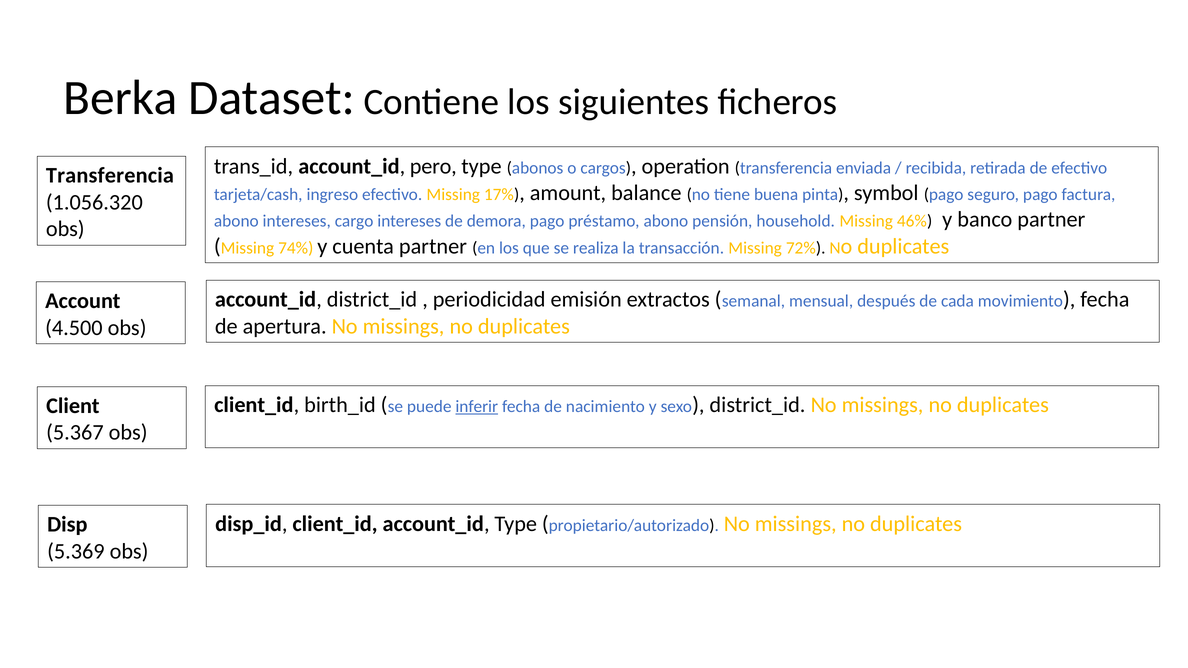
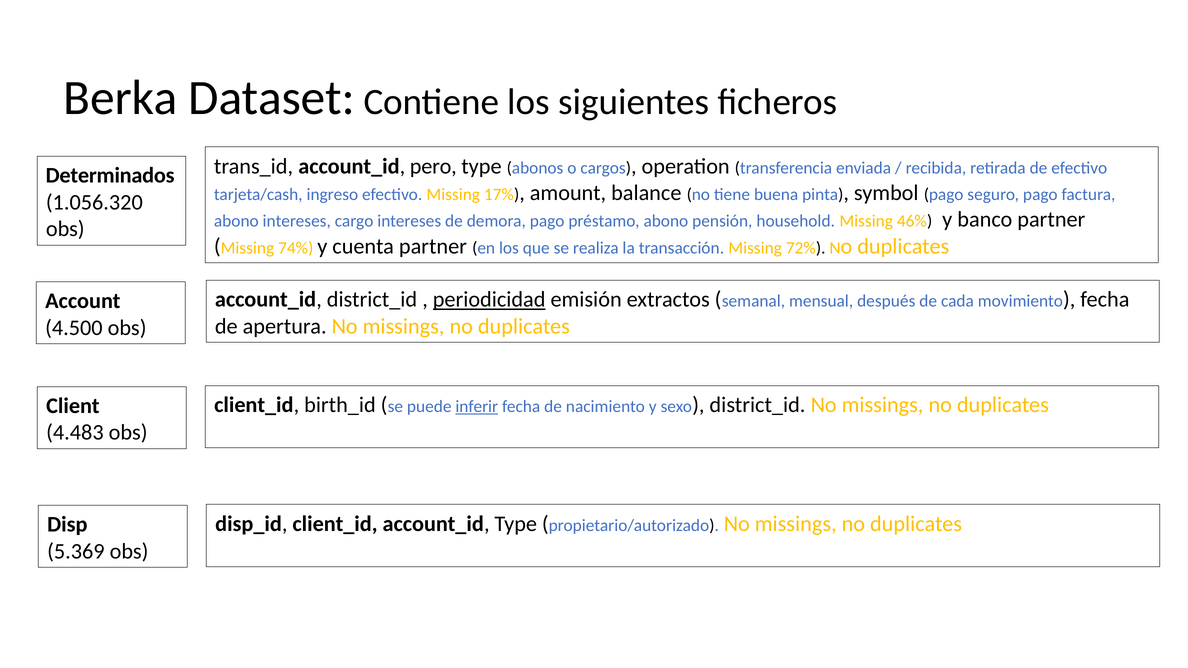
Transferencia: Transferencia -> Determinados (110, 176)
periodicidad underline: none -> present (489, 300)
5.367: 5.367 -> 4.483 (75, 433)
